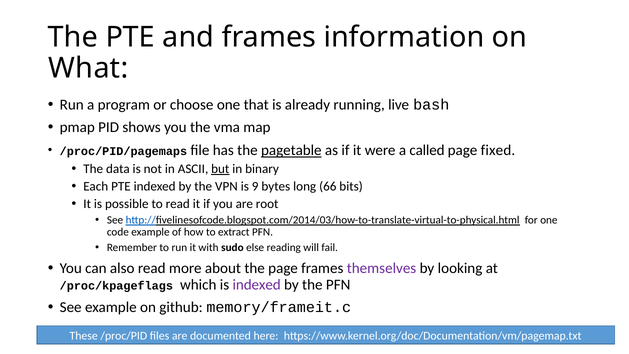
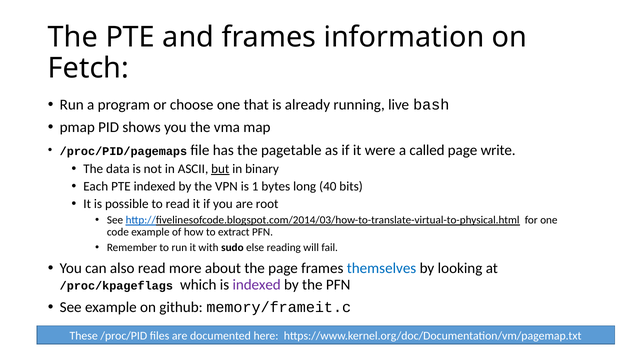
What: What -> Fetch (88, 68)
pagetable underline: present -> none (291, 150)
fixed: fixed -> write (498, 150)
9: 9 -> 1 (255, 186)
66: 66 -> 40 (328, 186)
themselves colour: purple -> blue (382, 268)
